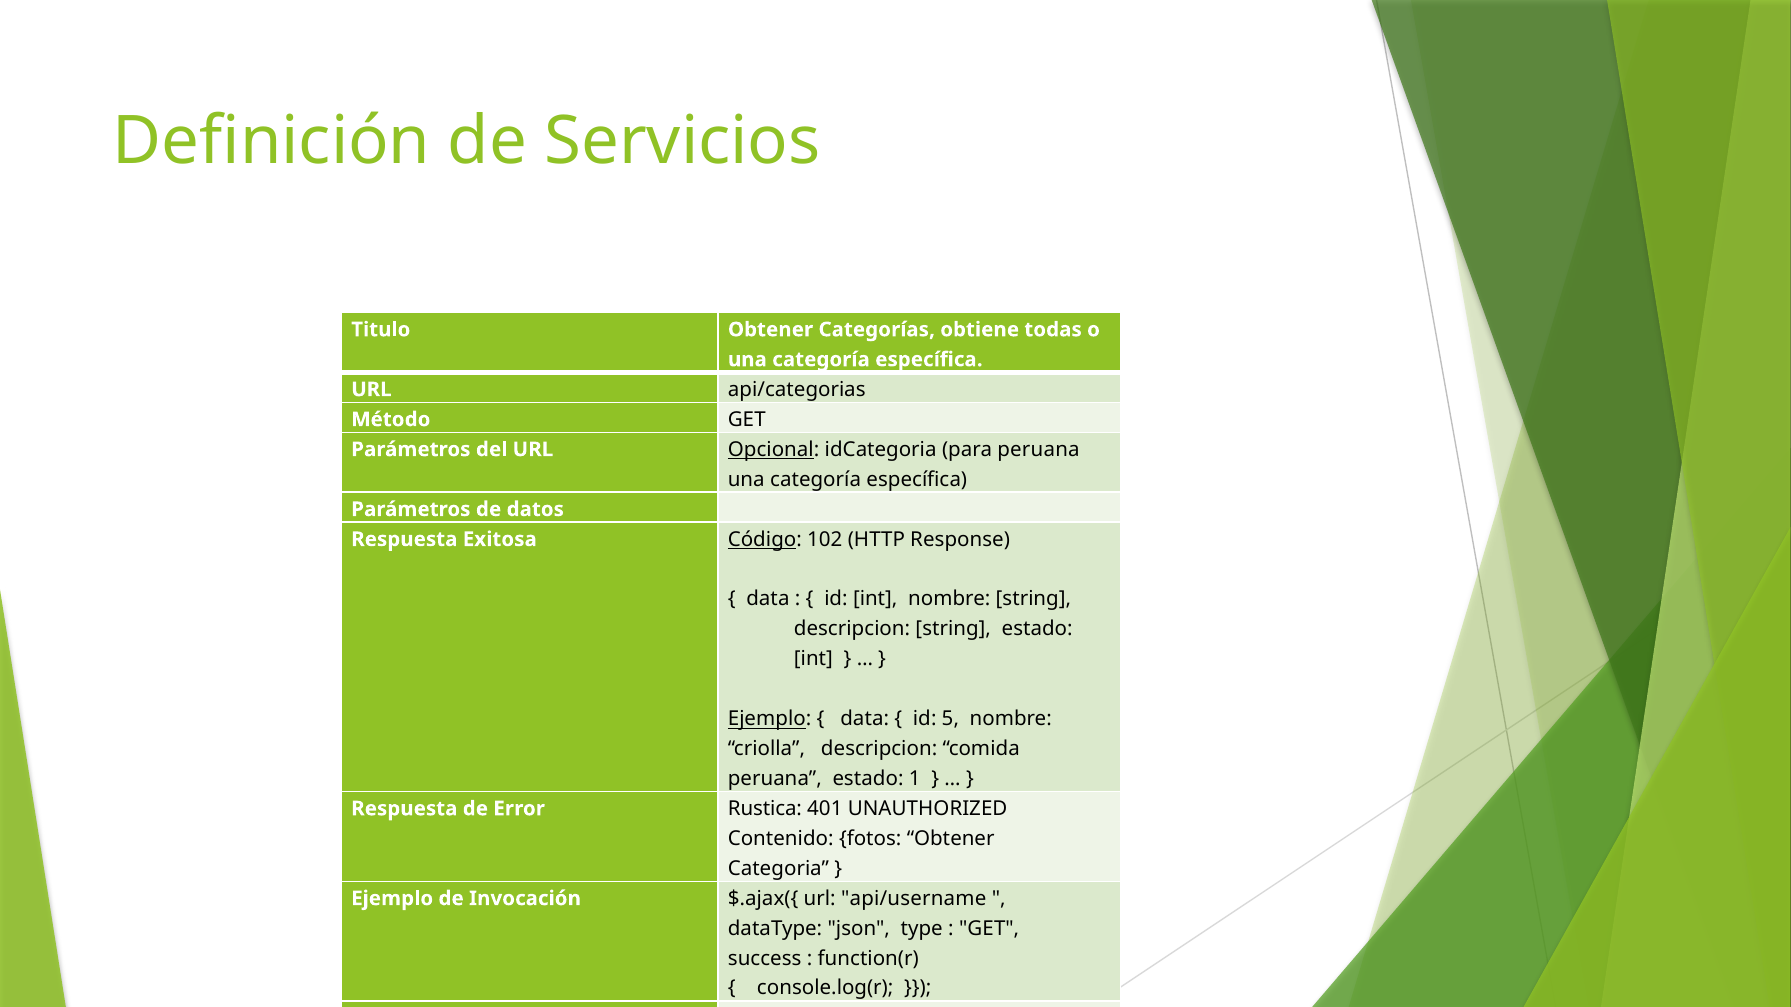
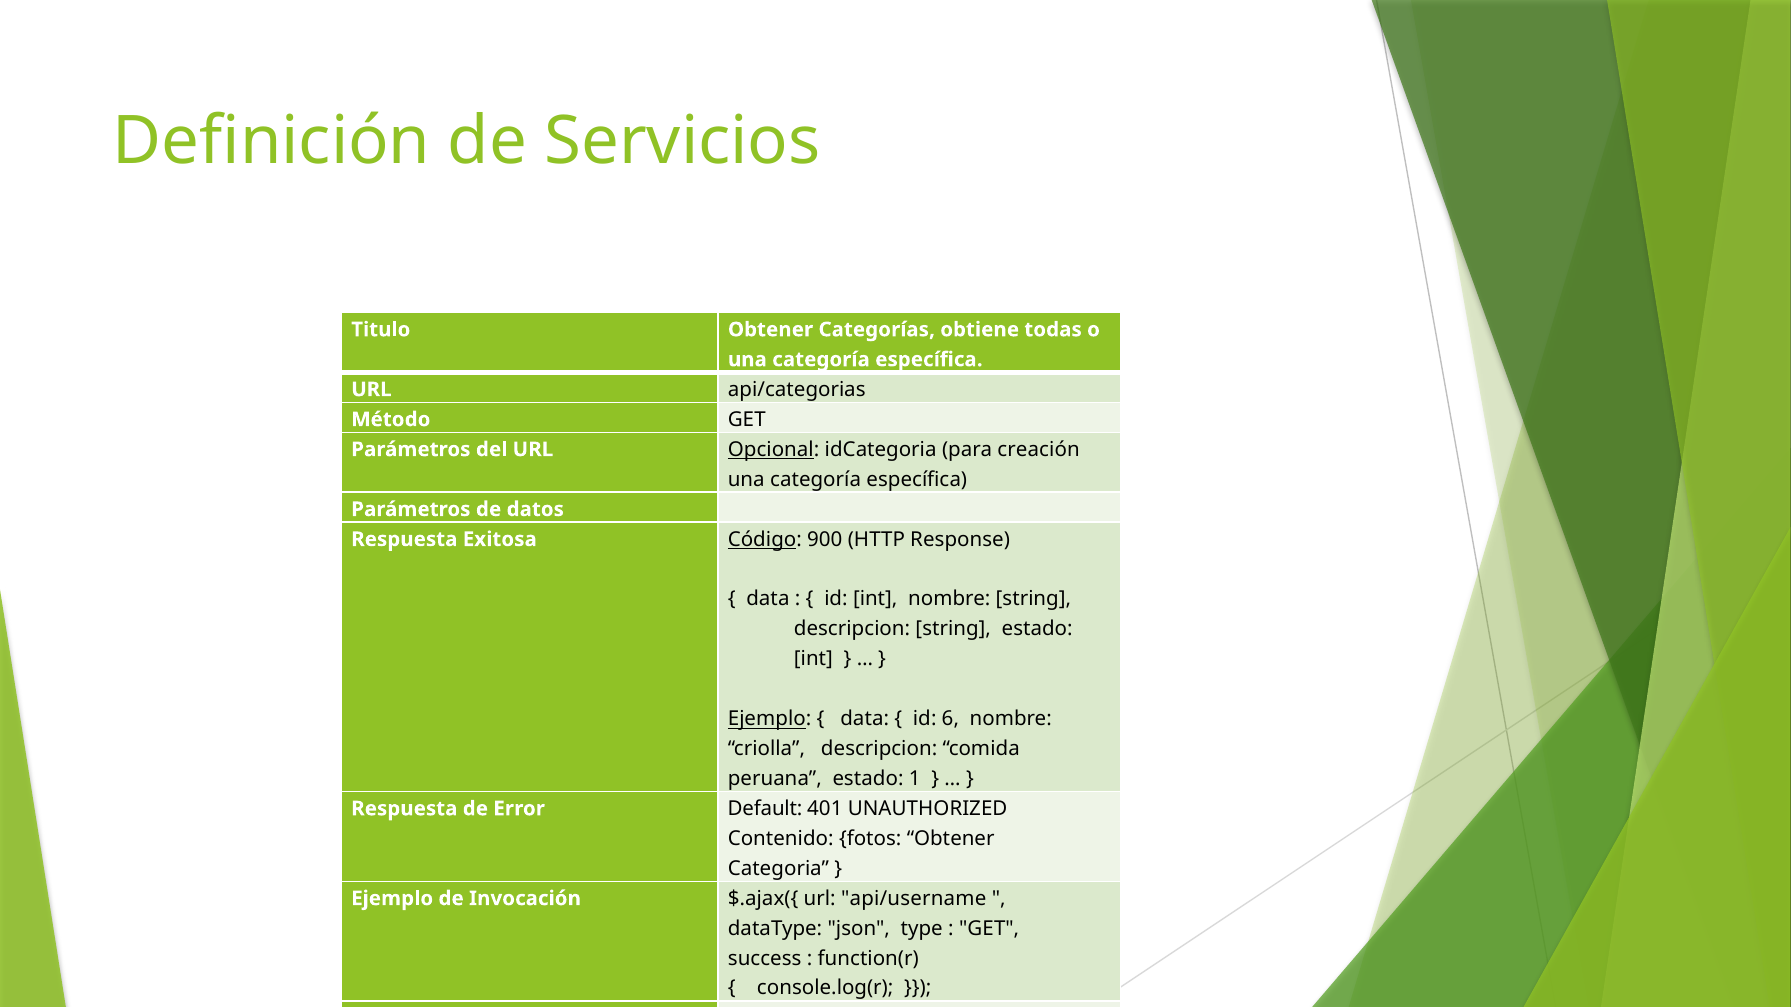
para peruana: peruana -> creación (1039, 450)
102: 102 -> 900 (825, 540)
5: 5 -> 6 (950, 719)
Rustica: Rustica -> Default (765, 809)
